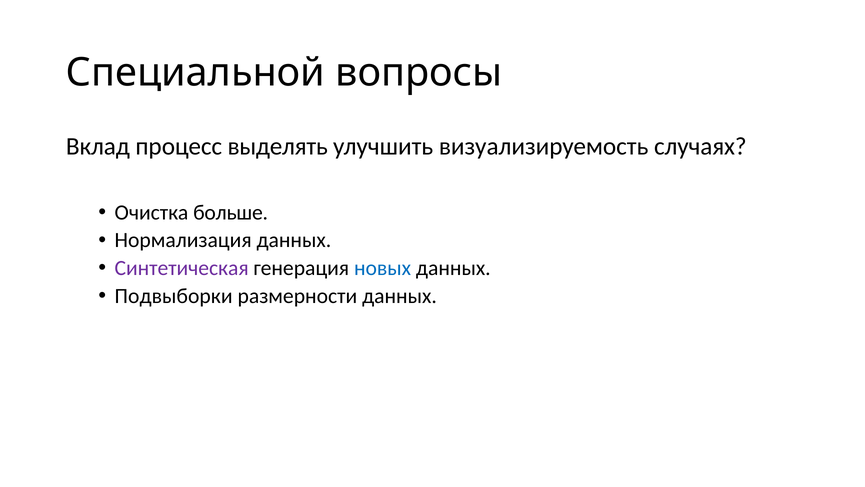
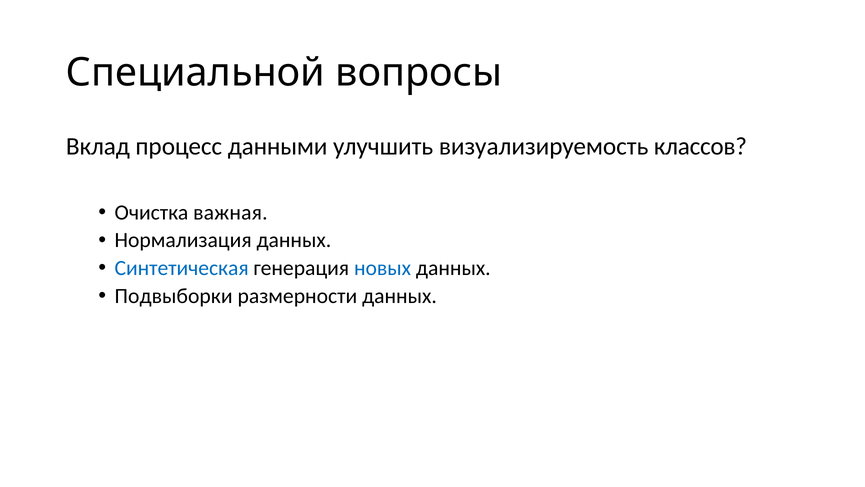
выделять: выделять -> данными (278, 146)
случаях: случаях -> классов (700, 146)
больше: больше -> важная (230, 212)
Синтетическая colour: purple -> blue (182, 268)
